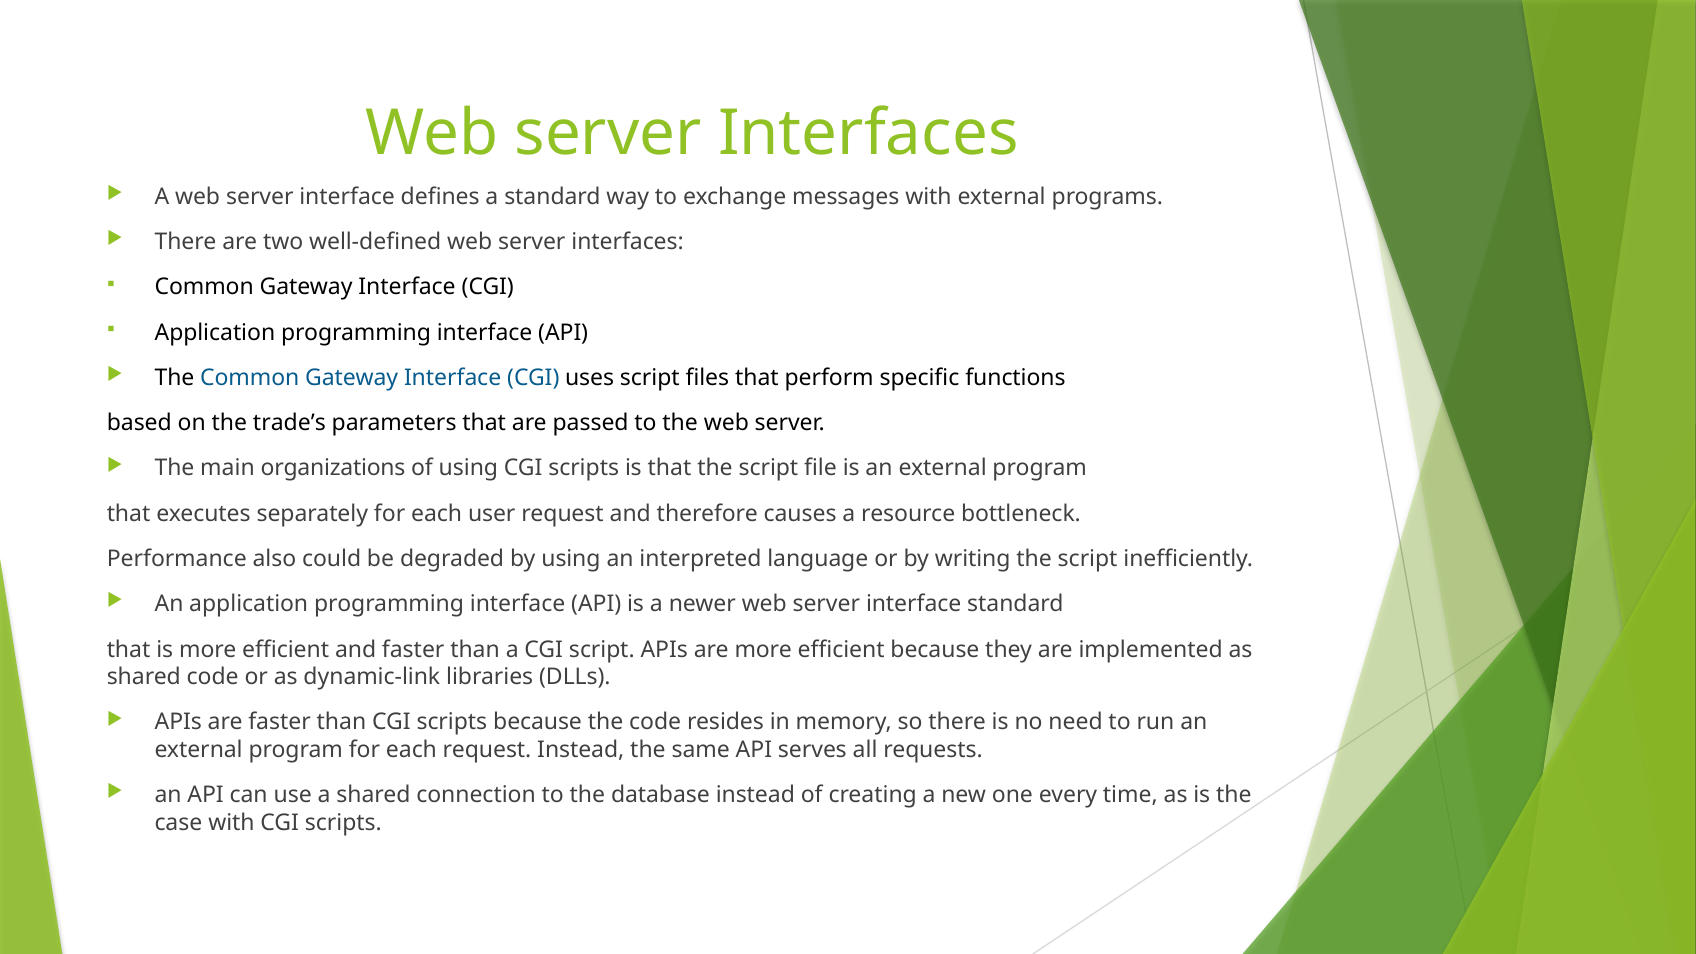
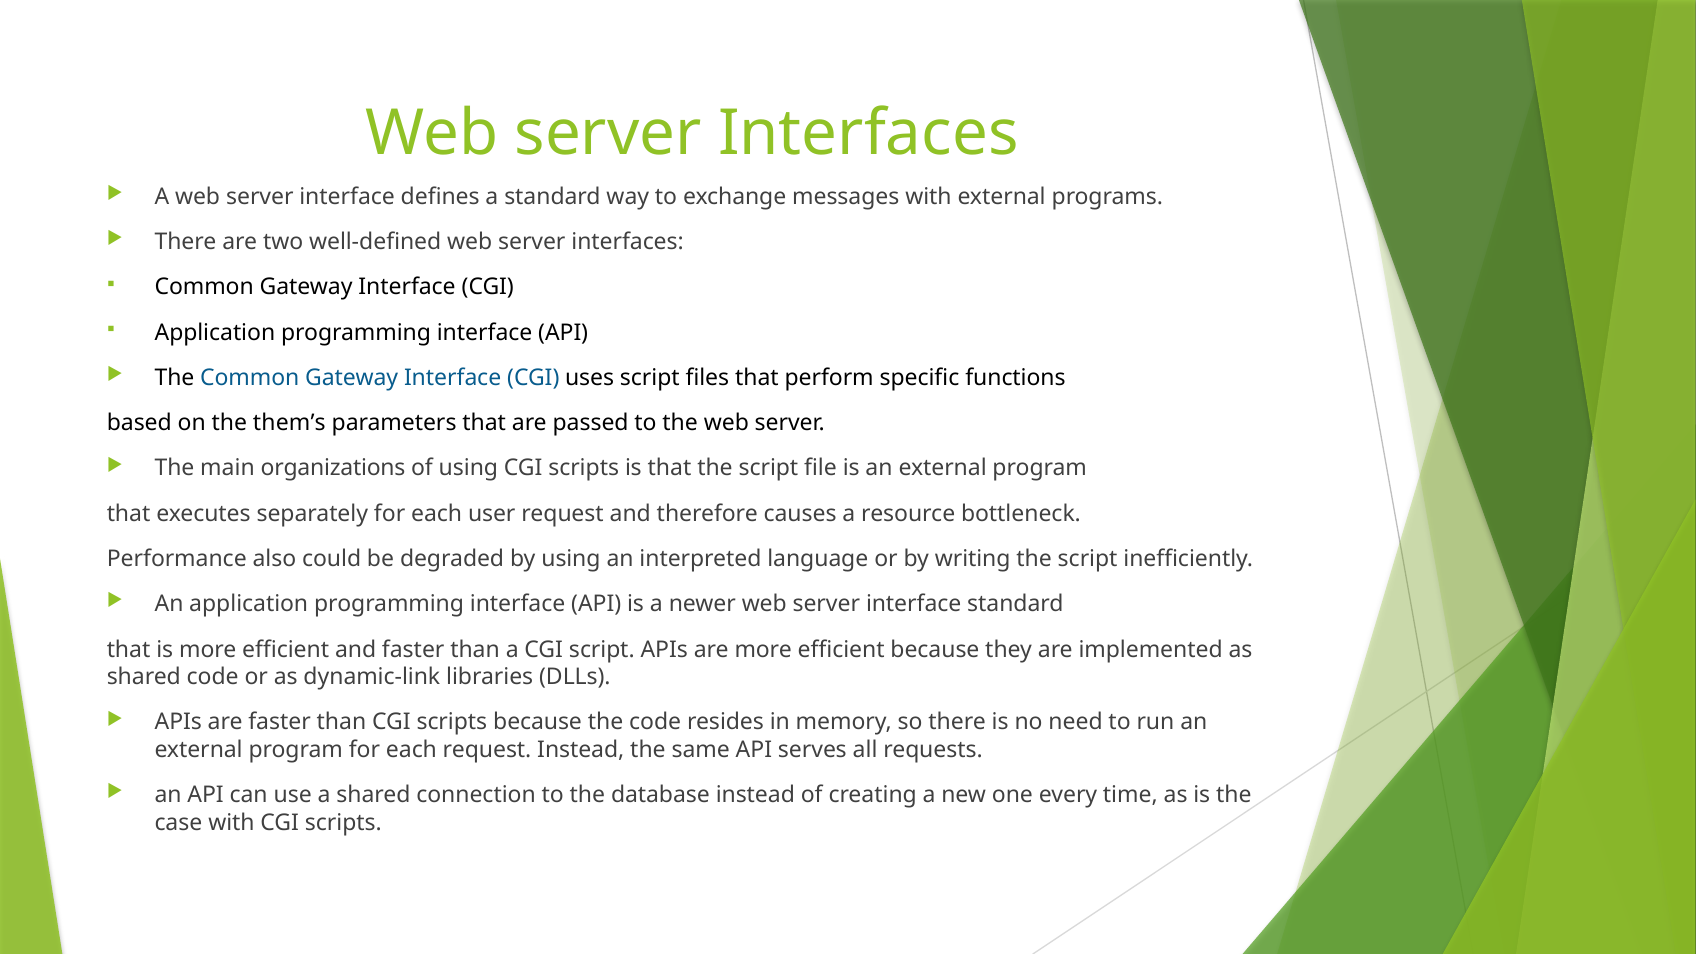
trade’s: trade’s -> them’s (289, 423)
